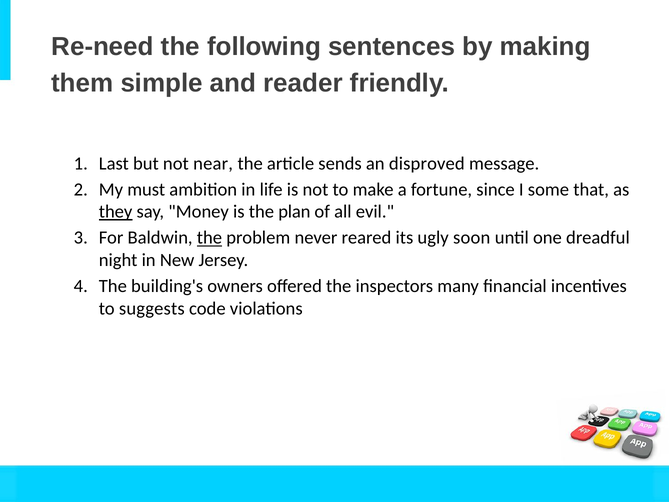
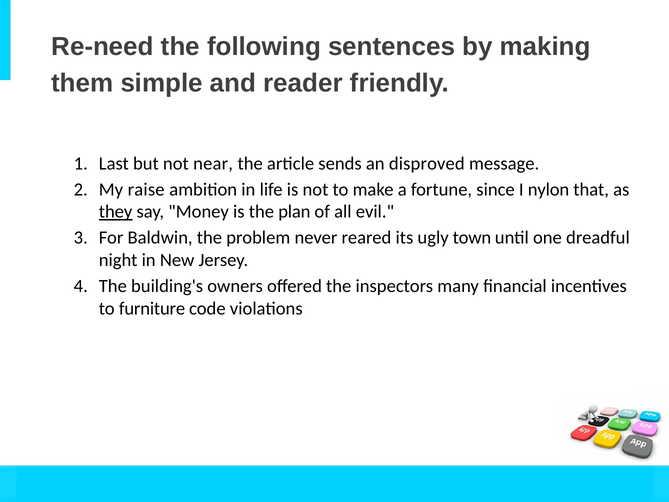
must: must -> raise (146, 189)
some: some -> nylon (549, 189)
the underline: present -> none (209, 238)
soon: soon -> town (472, 238)
suggests: suggests -> furniture (152, 308)
